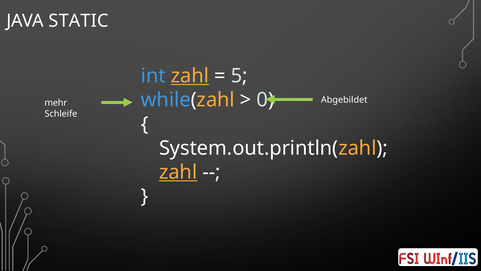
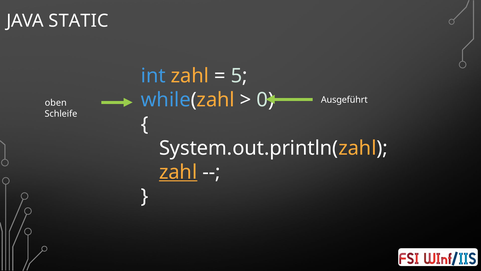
zahl underline: present -> none (190, 76)
Abgebildet: Abgebildet -> Ausgeführt (344, 100)
mehr: mehr -> oben (56, 103)
